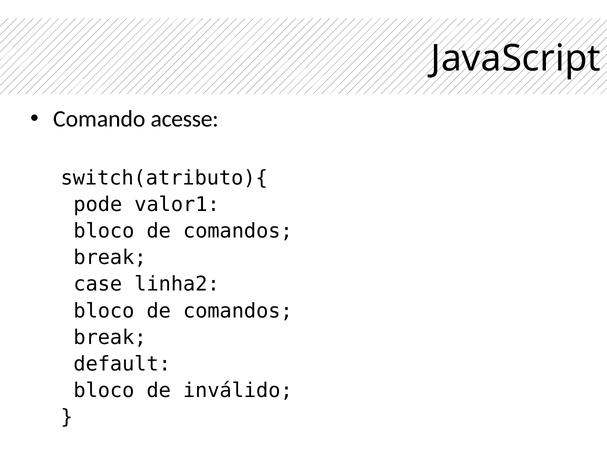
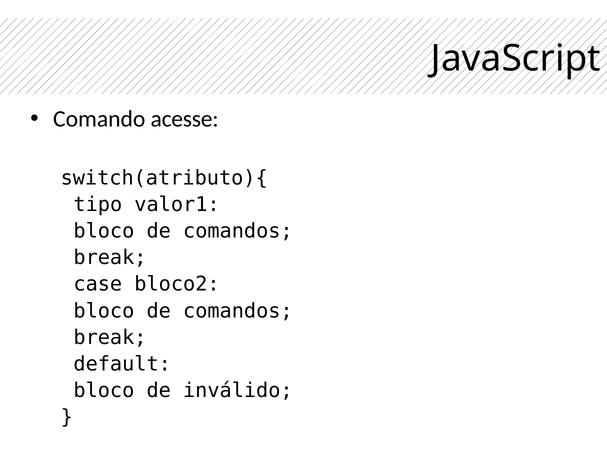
pode: pode -> tipo (98, 205)
linha2: linha2 -> bloco2 (177, 284)
